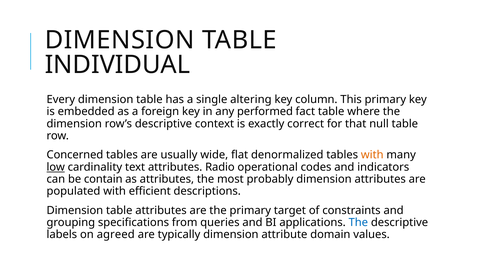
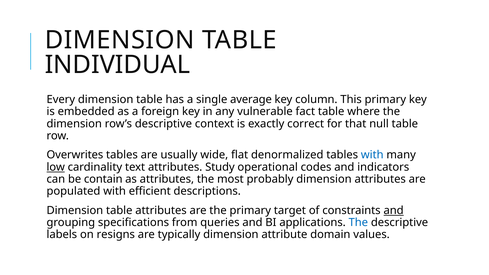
altering: altering -> average (251, 99)
performed: performed -> vulnerable (265, 112)
Concerned: Concerned -> Overwrites (75, 155)
with colour: orange -> blue (372, 155)
Radio: Radio -> Study (220, 167)
and underline: none -> present (394, 210)
agreed: agreed -> resigns (116, 235)
